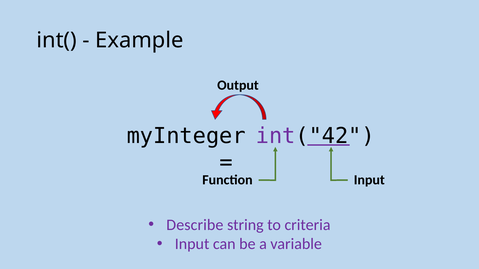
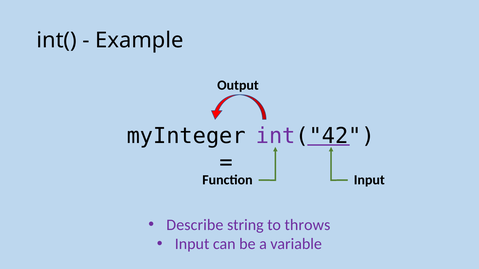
criteria: criteria -> throws (307, 225)
